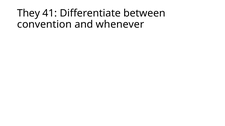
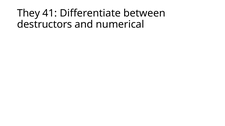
convention: convention -> destructors (45, 24)
whenever: whenever -> numerical (120, 24)
